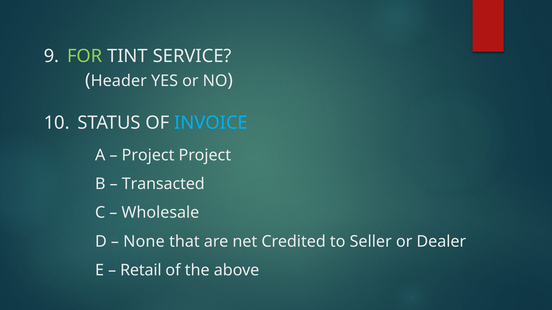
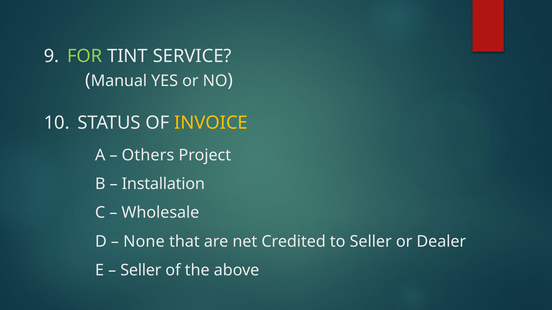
Header: Header -> Manual (119, 81)
INVOICE colour: light blue -> yellow (211, 123)
Project: Project -> Others (148, 155)
Transacted: Transacted -> Installation (163, 184)
Retail: Retail -> Seller (141, 271)
